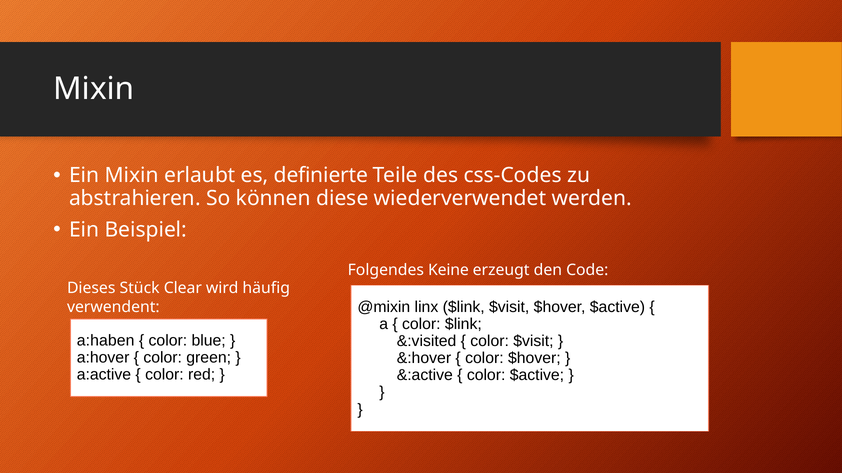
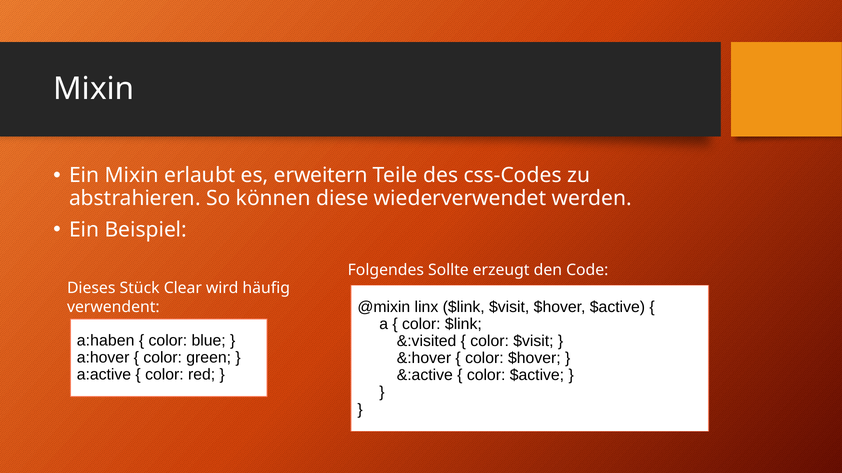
definierte: definierte -> erweitern (321, 176)
Keine: Keine -> Sollte (448, 271)
